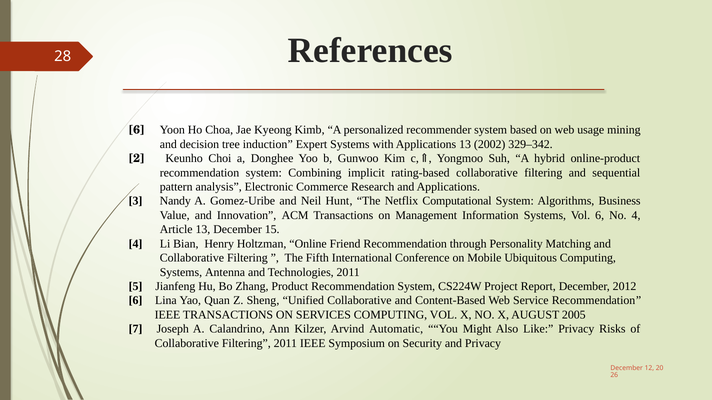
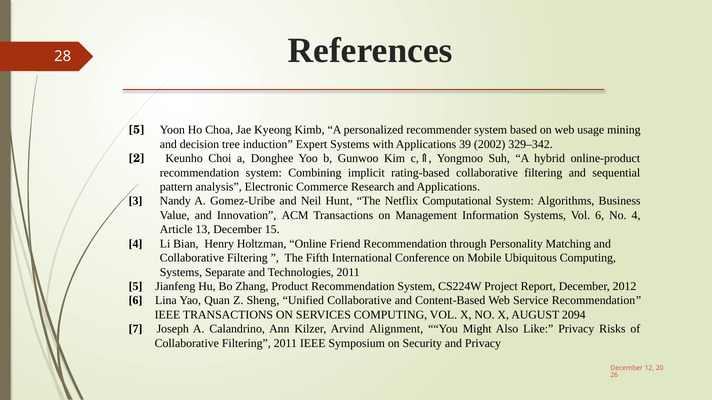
6: 6 -> 5 (137, 130)
Applications 13: 13 -> 39 (465, 144)
Antenna: Antenna -> Separate (225, 272)
2005: 2005 -> 2094 (574, 315)
Automatic: Automatic -> Alignment (396, 329)
